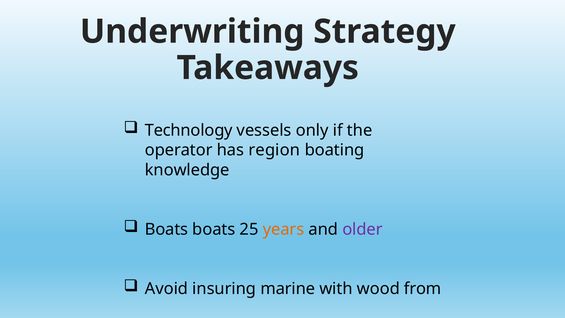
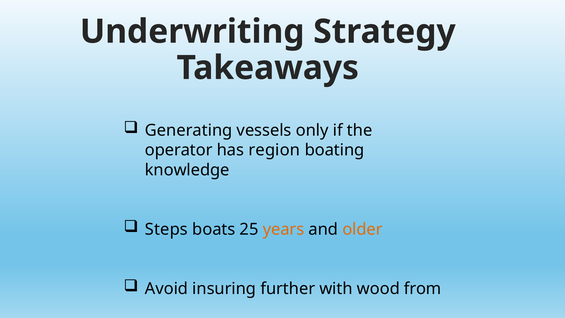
Technology: Technology -> Generating (189, 130)
Boats: Boats -> Steps (166, 229)
older colour: purple -> orange (363, 229)
marine: marine -> further (288, 289)
